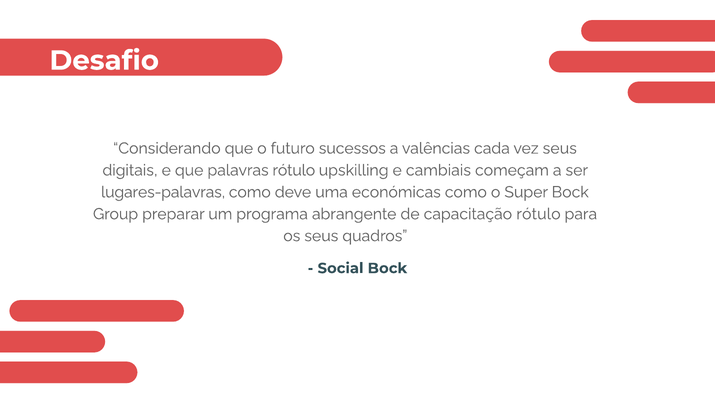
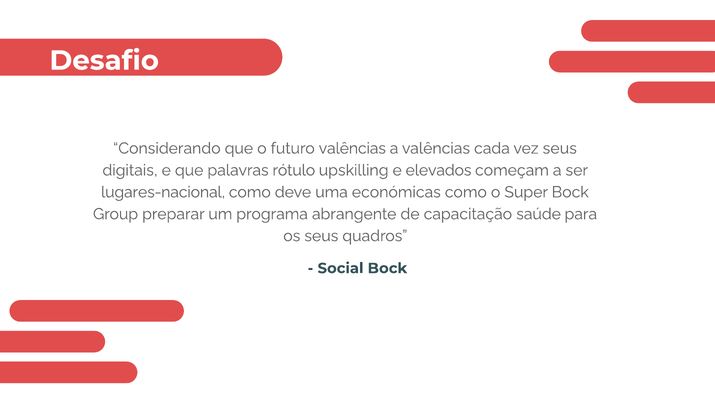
futuro sucessos: sucessos -> valências (352, 148)
cambiais: cambiais -> elevados (439, 170)
lugares-palavras: lugares-palavras -> lugares-nacional (163, 192)
capacitação rótulo: rótulo -> saúde (539, 214)
